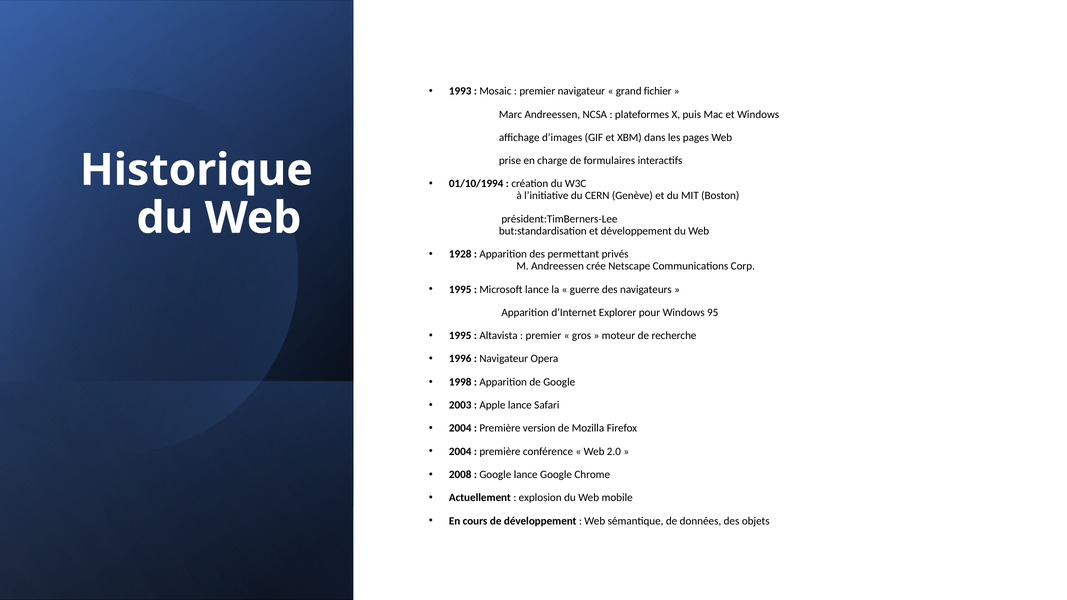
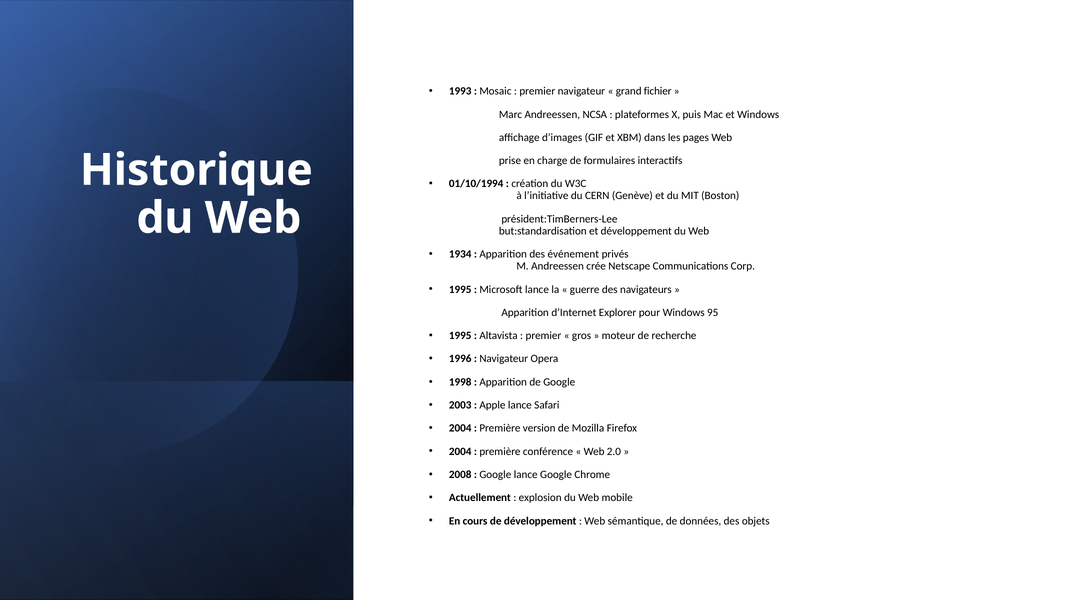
1928: 1928 -> 1934 (460, 254)
permettant: permettant -> événement (573, 254)
